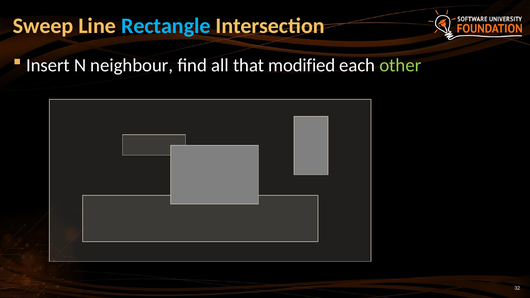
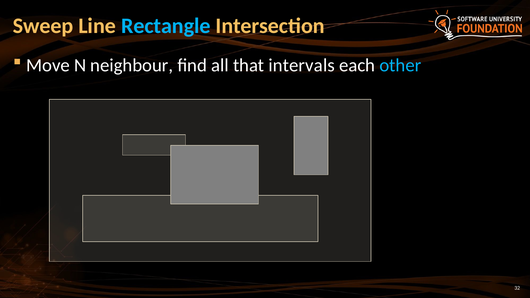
Insert: Insert -> Move (48, 65)
modified: modified -> intervals (302, 65)
other colour: light green -> light blue (400, 65)
